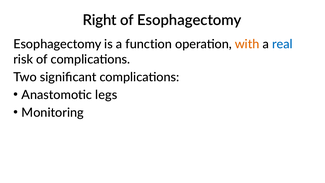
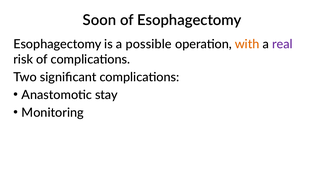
Right: Right -> Soon (100, 20)
function: function -> possible (149, 44)
real colour: blue -> purple (282, 44)
legs: legs -> stay (106, 95)
